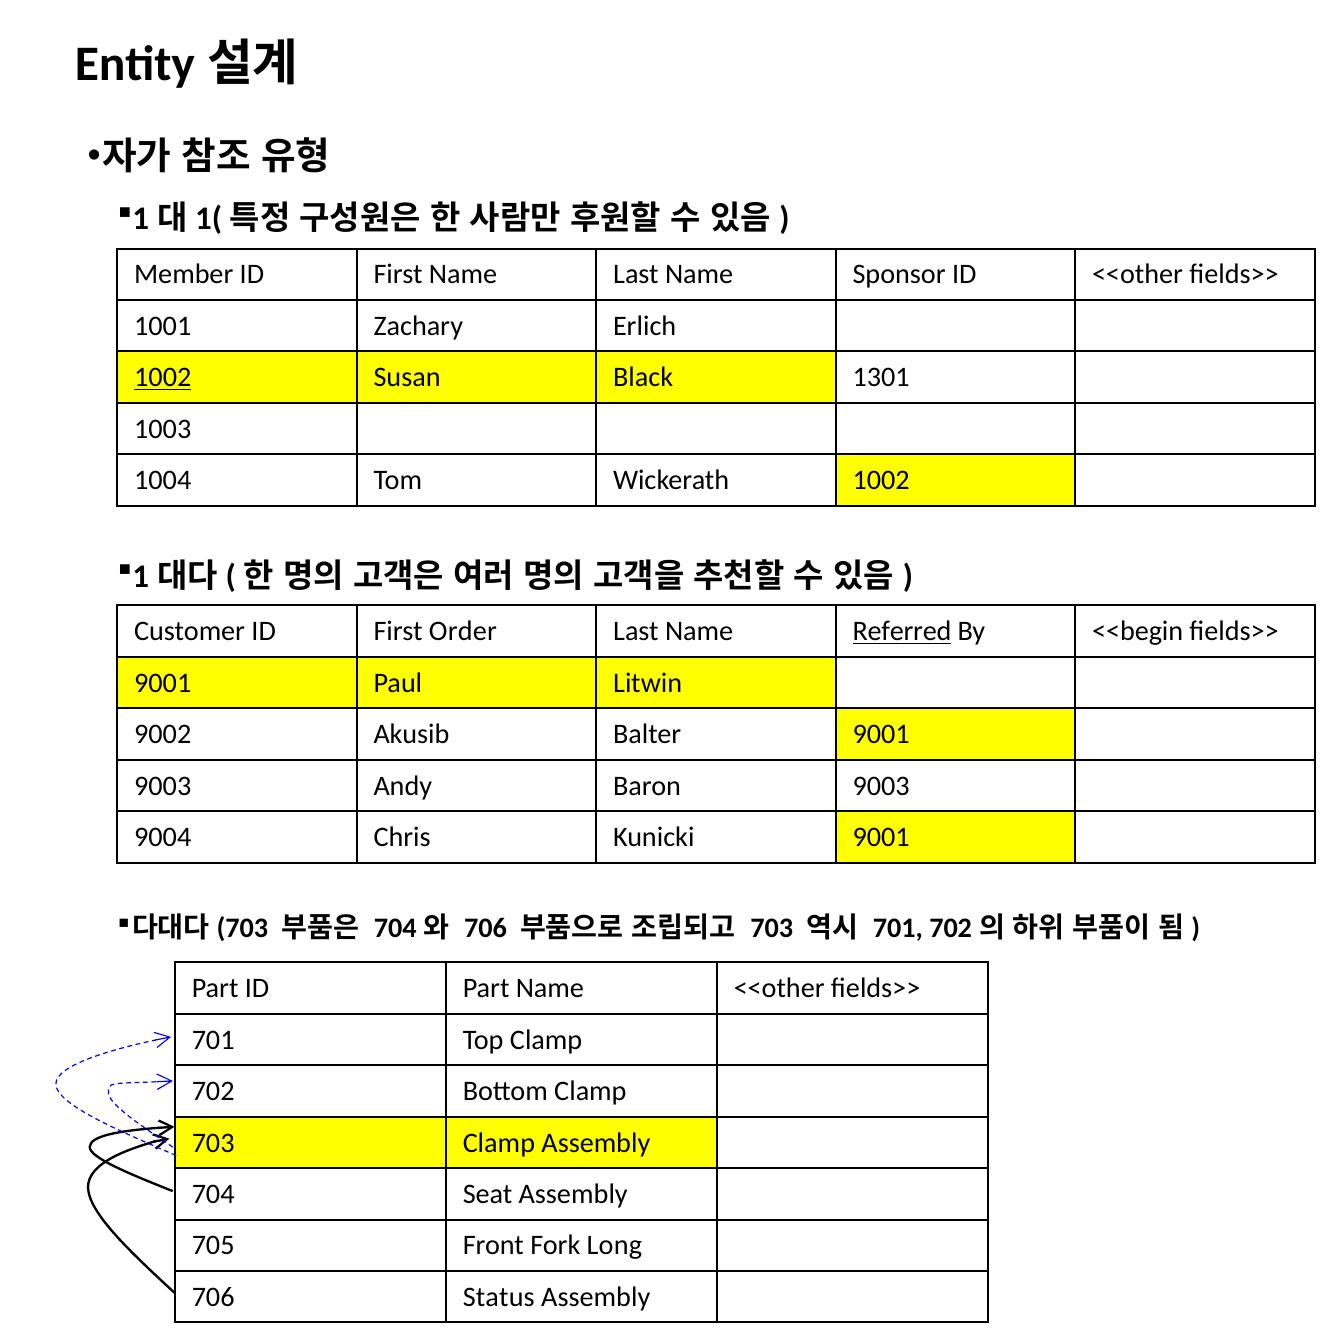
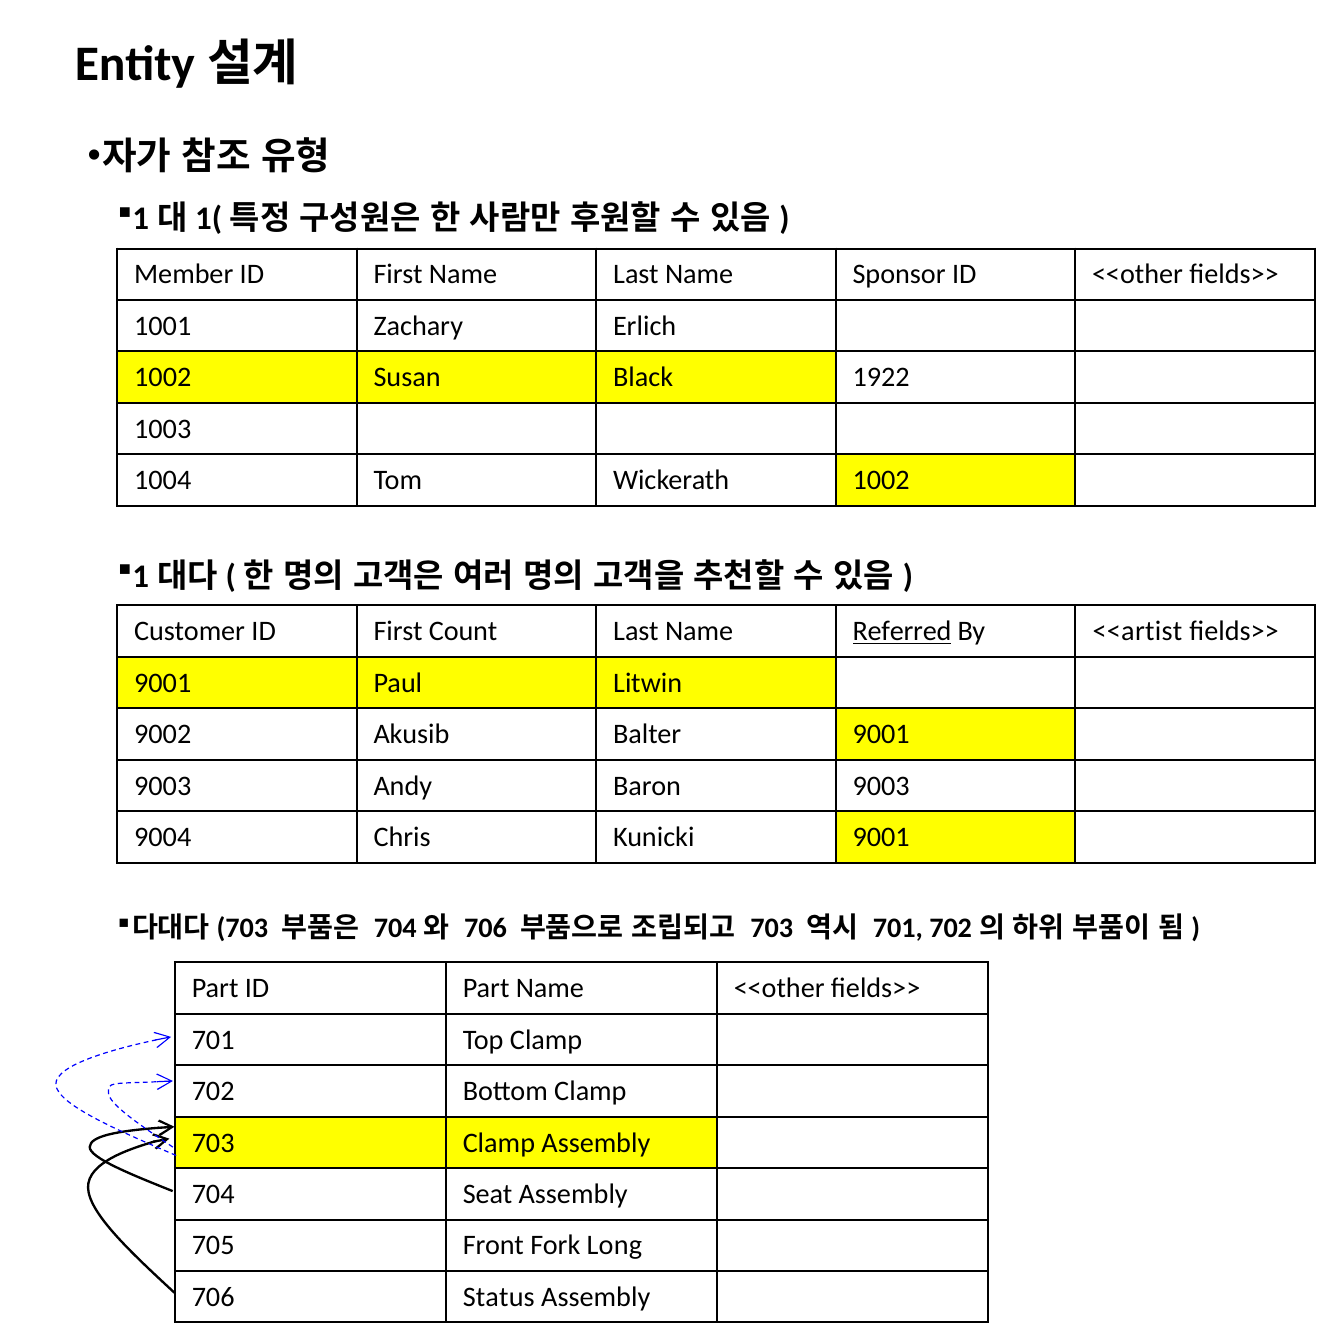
1002 underline: present -> none (163, 377)
1301: 1301 -> 1922 (881, 377)
Order: Order -> Count (463, 631)
<<begin: <<begin -> <<artist (1137, 631)
